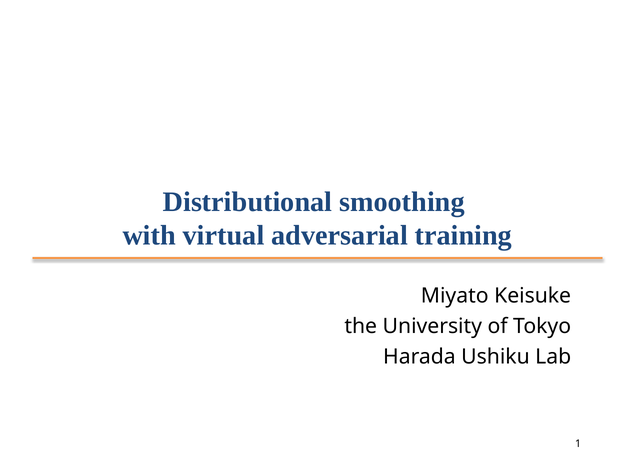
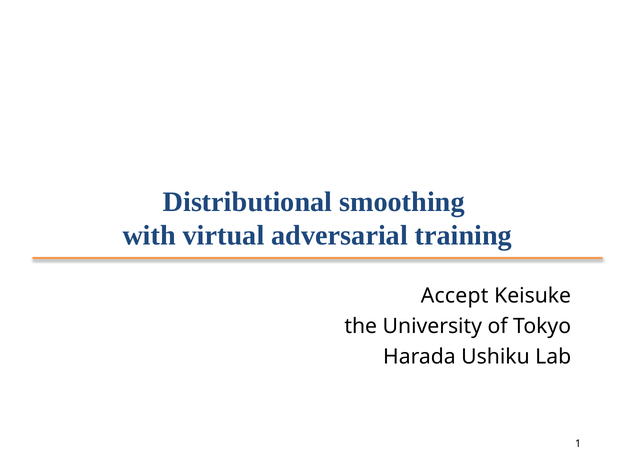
Miyato: Miyato -> Accept (455, 296)
